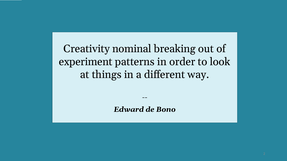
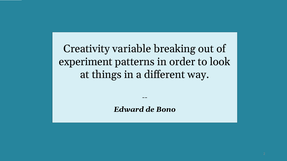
nominal: nominal -> variable (132, 49)
